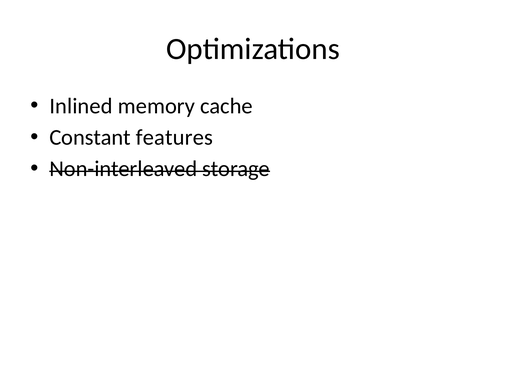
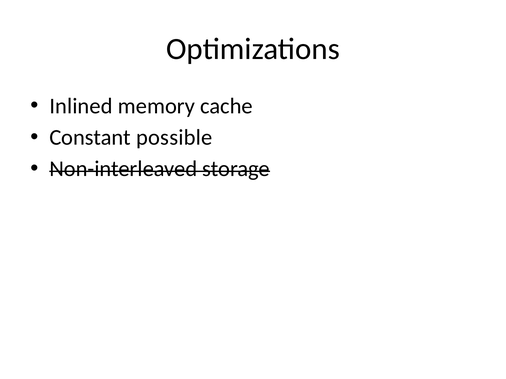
features: features -> possible (174, 138)
